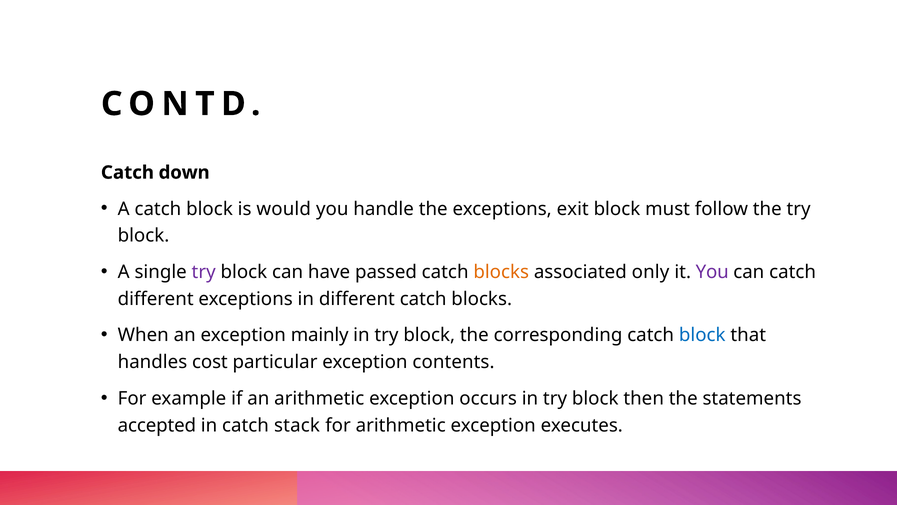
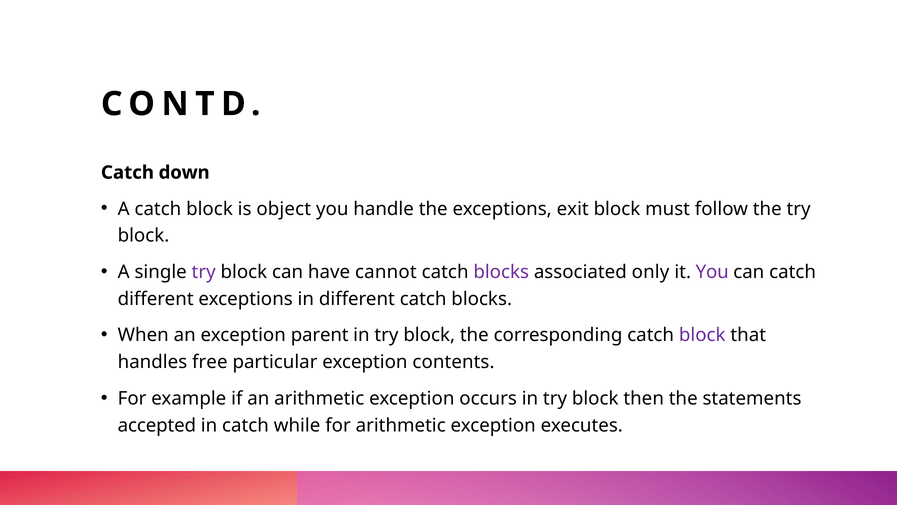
would: would -> object (284, 209)
passed: passed -> cannot (386, 272)
blocks colour: orange -> purple (501, 272)
mainly: mainly -> parent (320, 335)
block colour: blue -> purple (702, 335)
cost: cost -> free (210, 362)
stack: stack -> while (297, 425)
